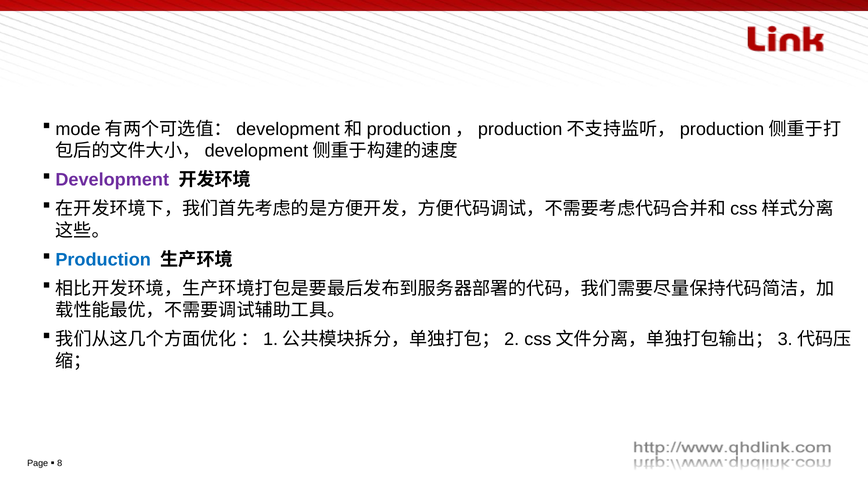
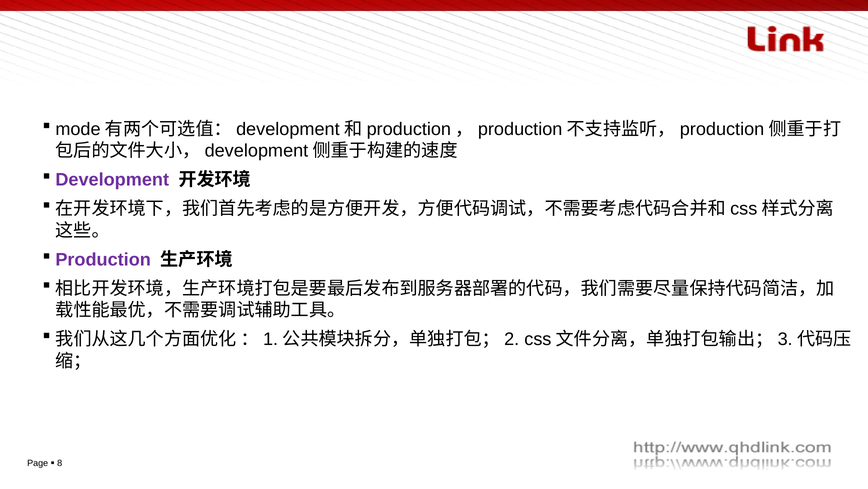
Production colour: blue -> purple (103, 259)
